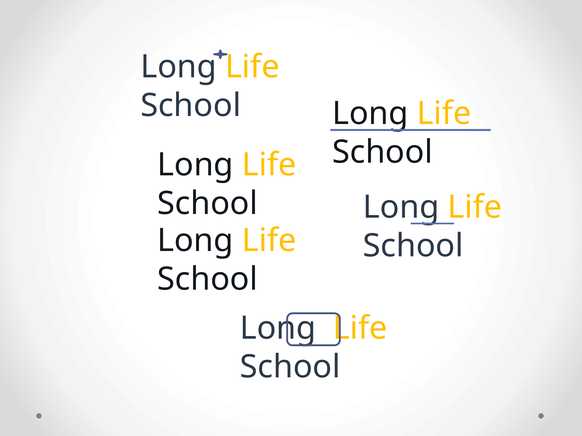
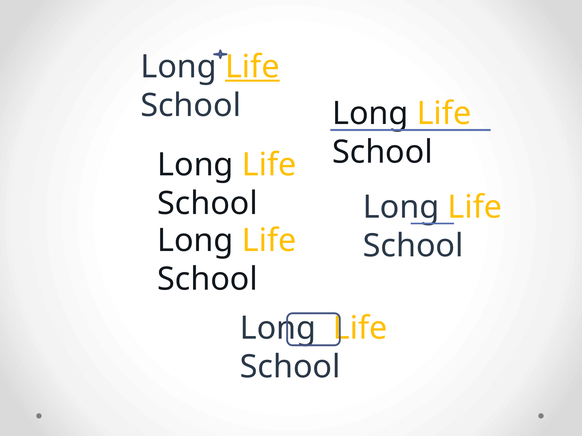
Life underline: none -> present (252, 67)
